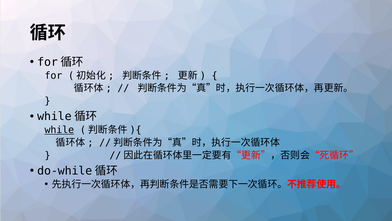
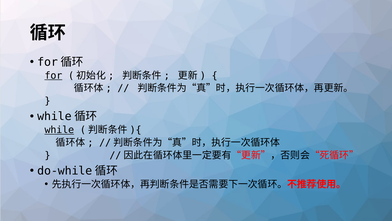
for underline: none -> present (53, 75)
